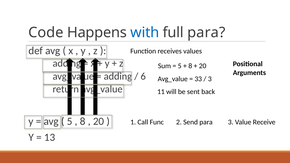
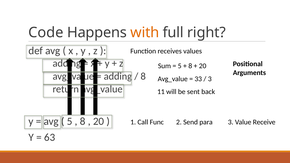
with colour: blue -> orange (145, 32)
full para: para -> right (206, 32)
6: 6 -> 8 (143, 76)
13: 13 -> 63 (50, 137)
